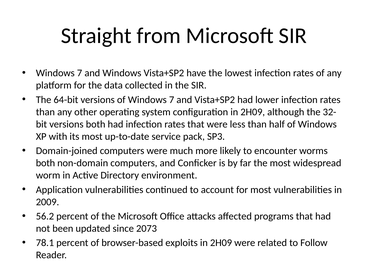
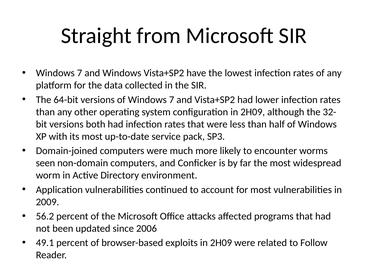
both: both -> seen (45, 163)
2073: 2073 -> 2006 (147, 229)
78.1: 78.1 -> 49.1 (45, 243)
